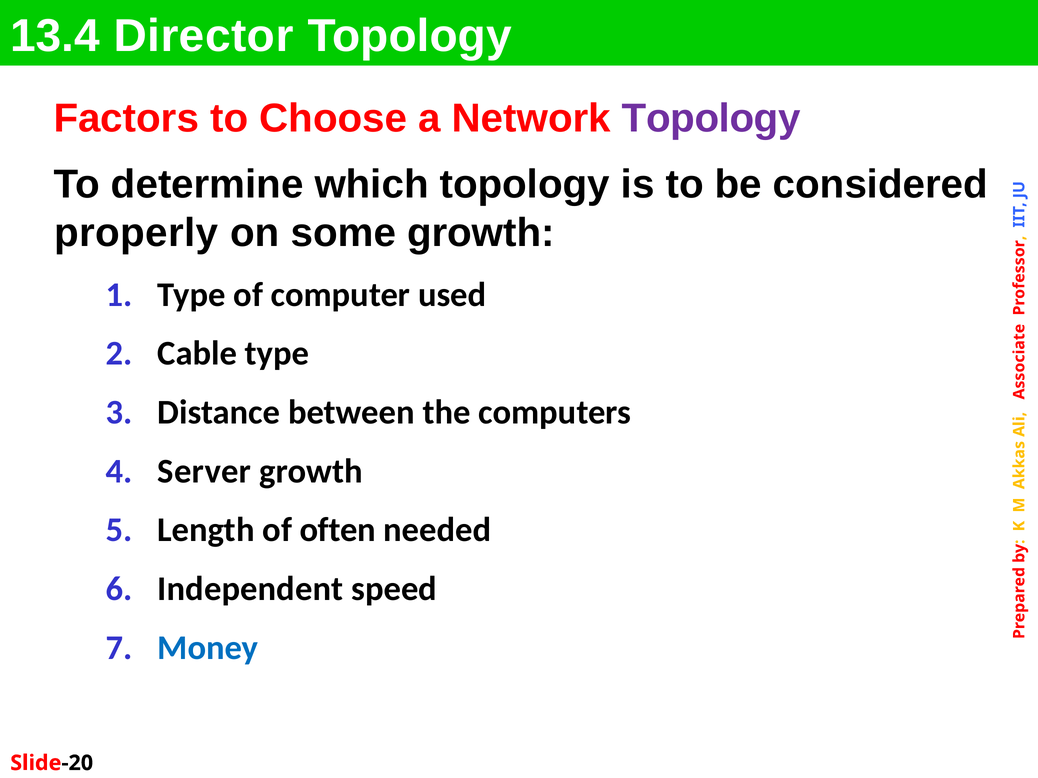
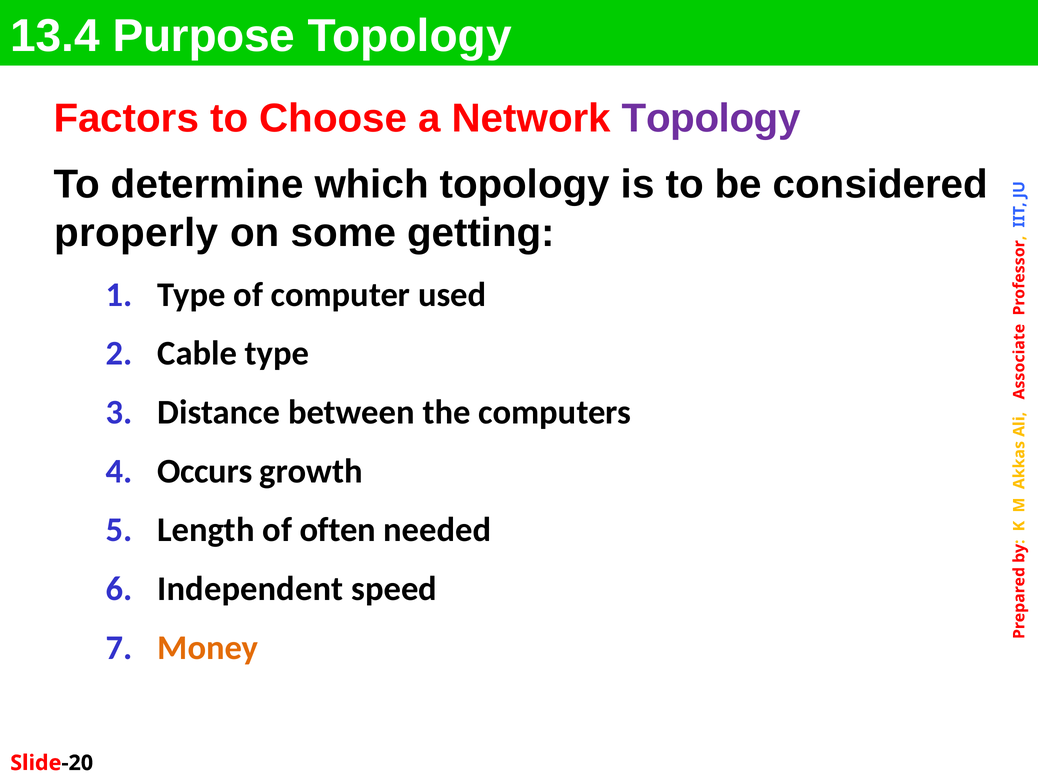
Director: Director -> Purpose (204, 36)
some growth: growth -> getting (481, 233)
Server: Server -> Occurs (205, 471)
Money colour: blue -> orange (208, 648)
